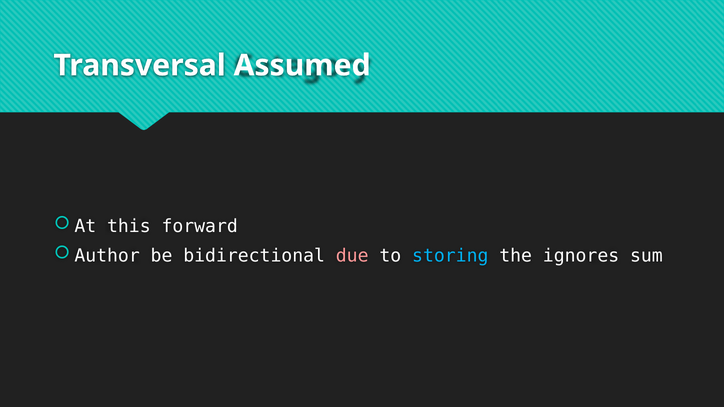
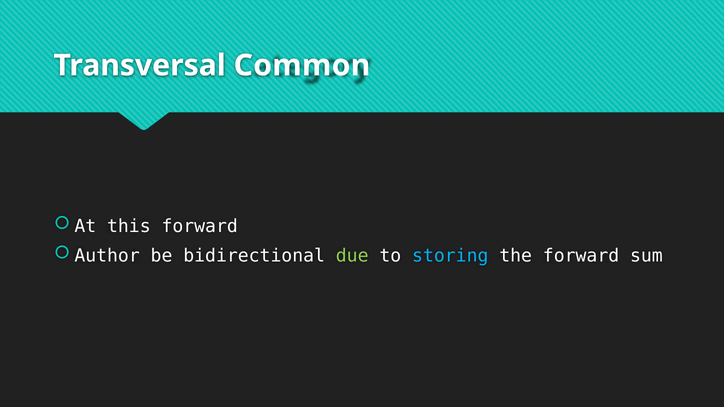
Assumed: Assumed -> Common (302, 65)
due colour: pink -> light green (352, 256)
the ignores: ignores -> forward (581, 256)
